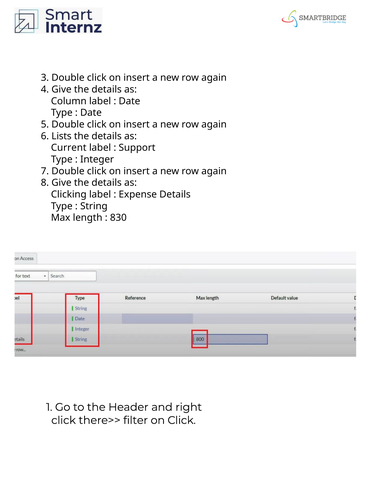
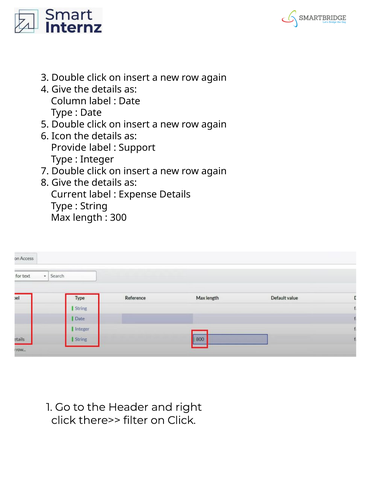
Lists: Lists -> Icon (61, 136)
Current: Current -> Provide (69, 148)
Clicking: Clicking -> Current (69, 194)
830: 830 -> 300 (118, 218)
